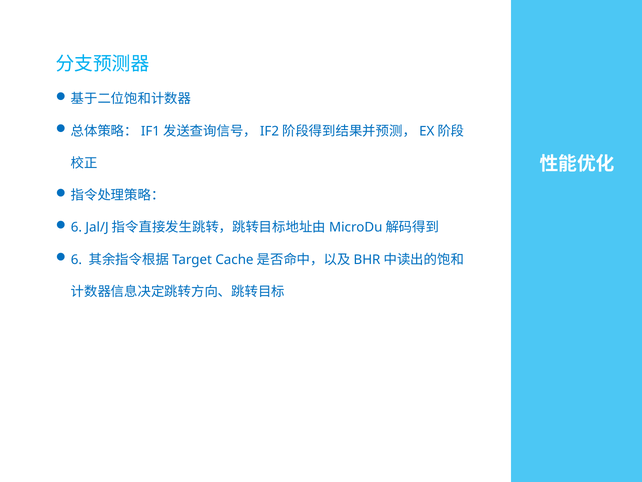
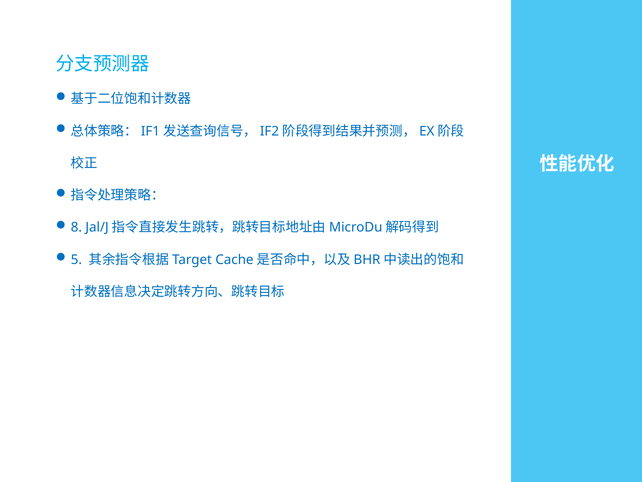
6: 6 -> 8 (76, 227)
6: 6 -> 5 (76, 259)
